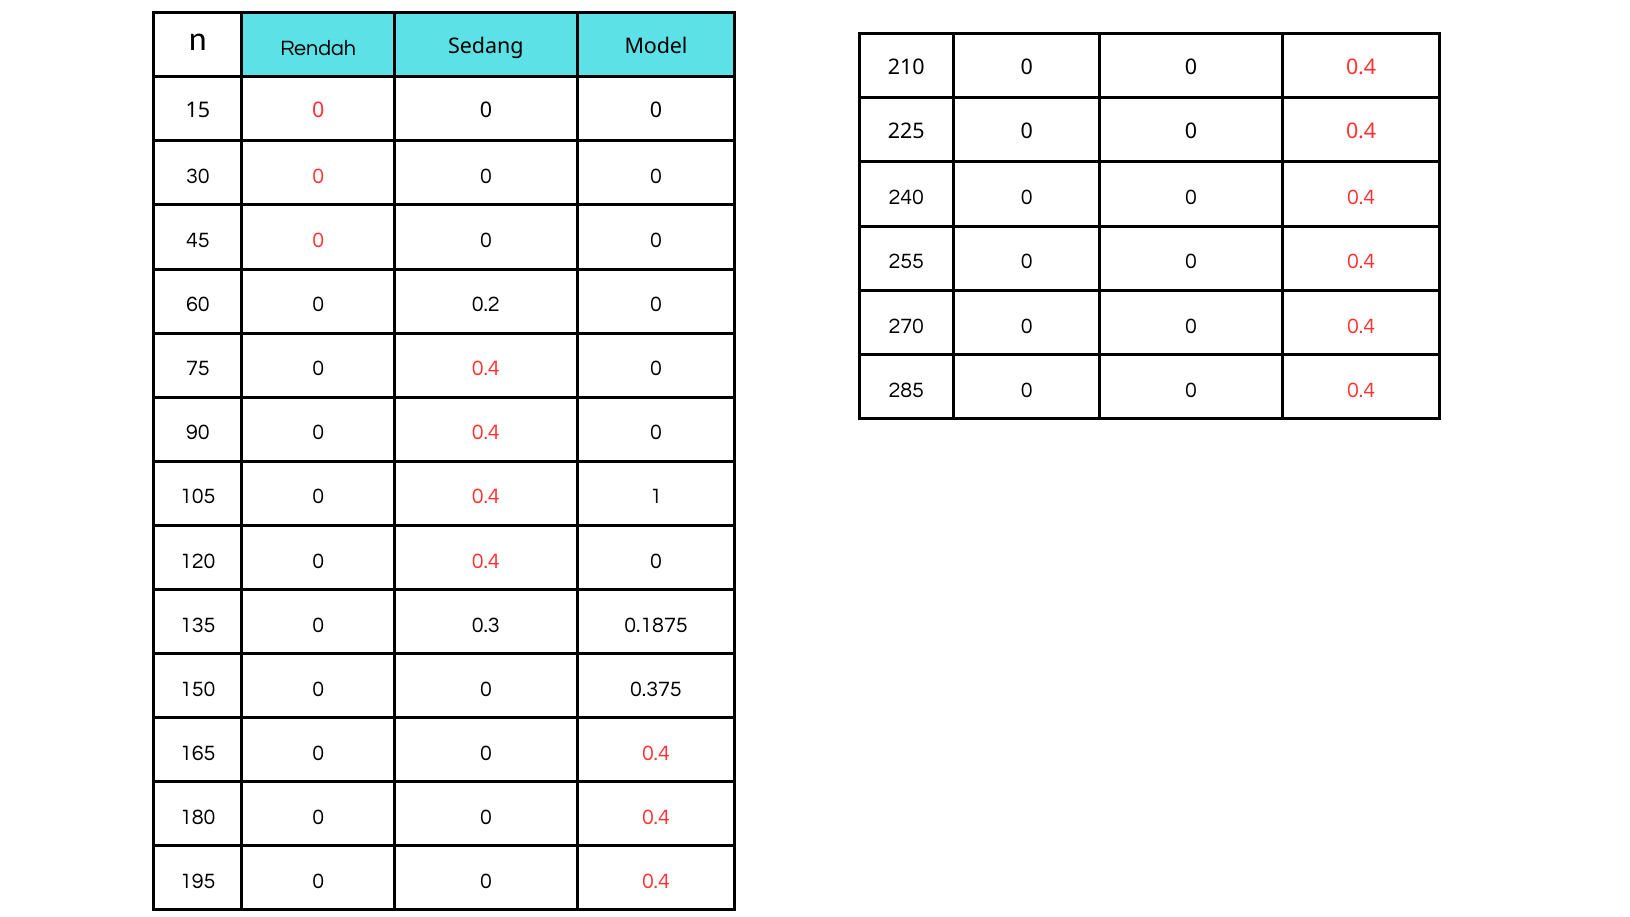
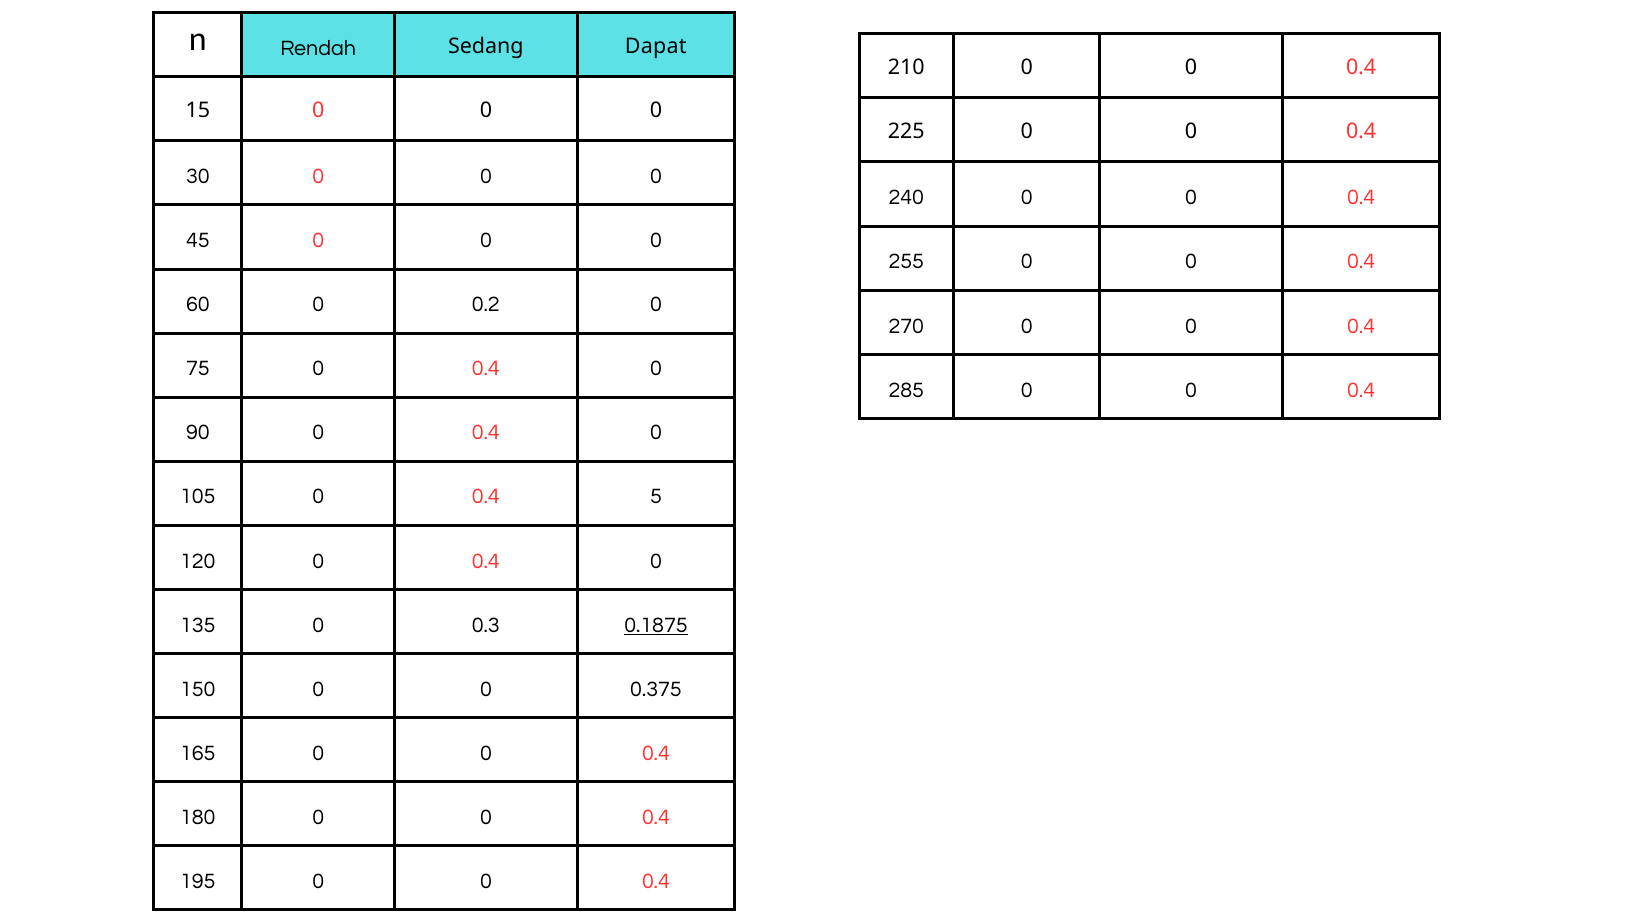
Model: Model -> Dapat (656, 46)
1: 1 -> 5 (656, 497)
0.1875 underline: none -> present (656, 625)
